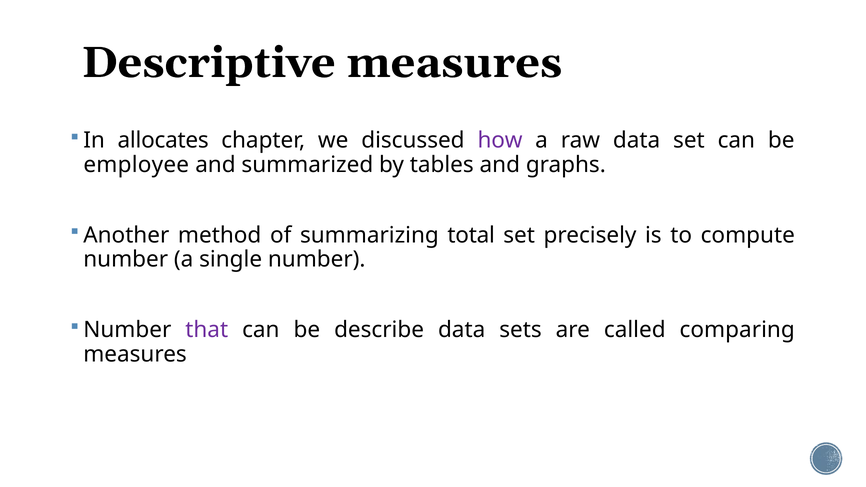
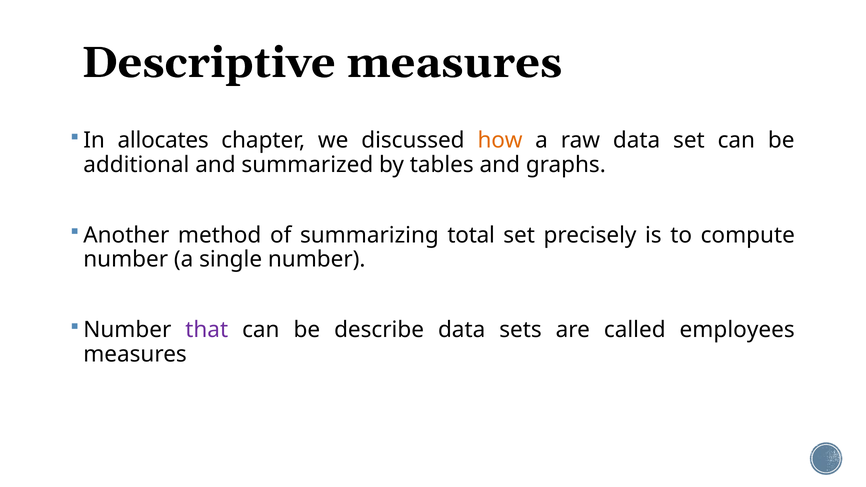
how colour: purple -> orange (500, 140)
employee: employee -> additional (136, 165)
comparing: comparing -> employees (737, 330)
